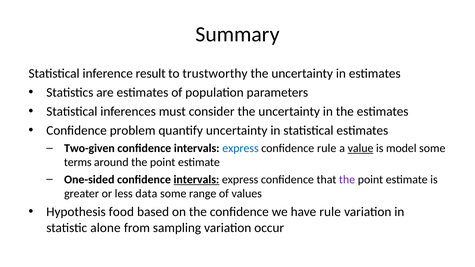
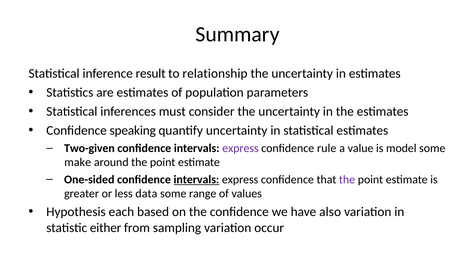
trustworthy: trustworthy -> relationship (215, 74)
problem: problem -> speaking (133, 131)
express colour: blue -> purple (240, 148)
value underline: present -> none (361, 148)
terms: terms -> make (78, 163)
food: food -> each (121, 212)
have rule: rule -> also (330, 212)
alone: alone -> either (106, 228)
